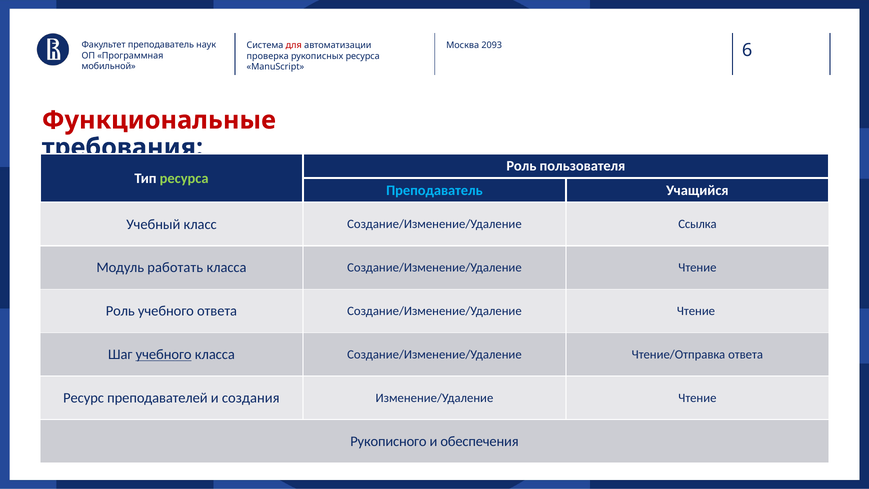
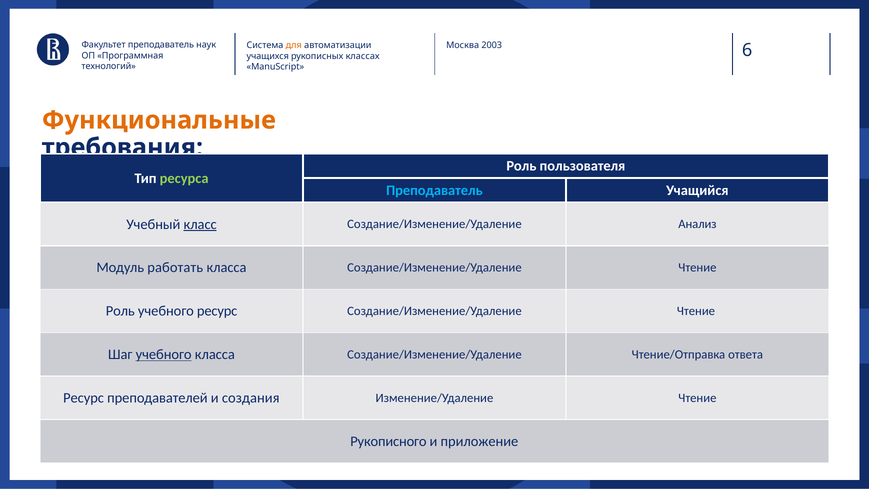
для colour: red -> orange (294, 45)
2093: 2093 -> 2003 (492, 45)
проверка: проверка -> учащихся (268, 56)
рукописных ресурса: ресурса -> классах (363, 56)
мобильной: мобильной -> технологий (109, 66)
Функциональные colour: red -> orange (159, 120)
класс underline: none -> present (200, 224)
Ссылка: Ссылка -> Анализ (697, 224)
учебного ответа: ответа -> ресурс (217, 311)
обеспечения: обеспечения -> приложение (479, 441)
